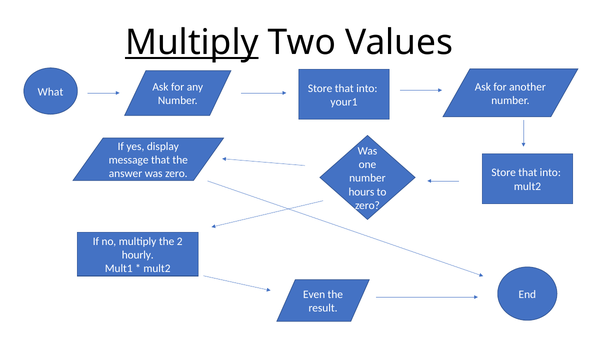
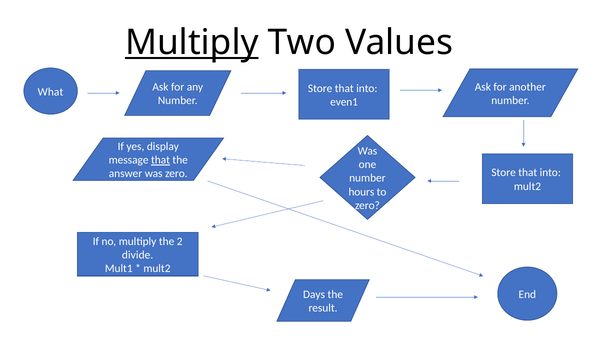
your1: your1 -> even1 (344, 102)
that underline: none -> present (160, 160)
hourly: hourly -> divide (138, 254)
Even: Even -> Days (314, 294)
